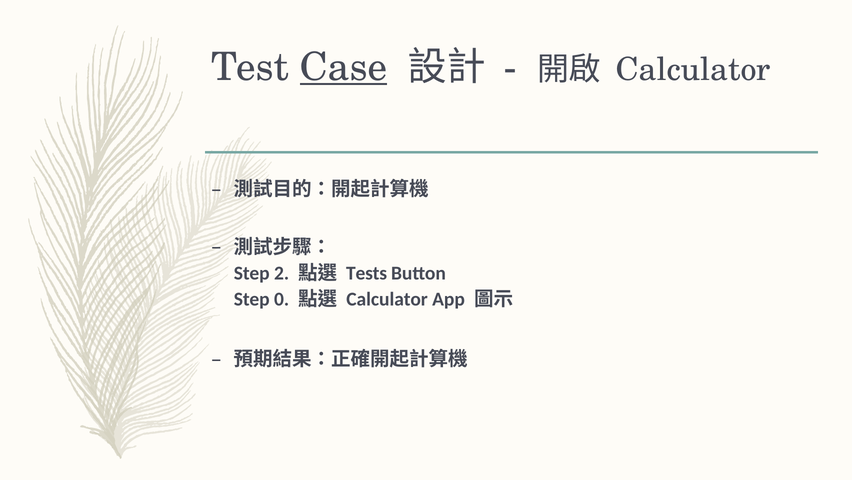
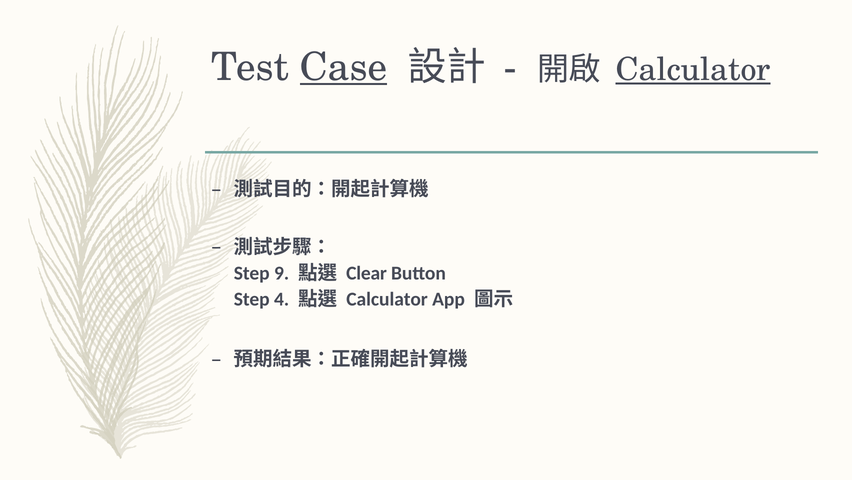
Calculator underline: none -> present (693, 69)
2: 2 -> 9 (282, 273)
Tests: Tests -> Clear (367, 273)
0: 0 -> 4 (282, 299)
